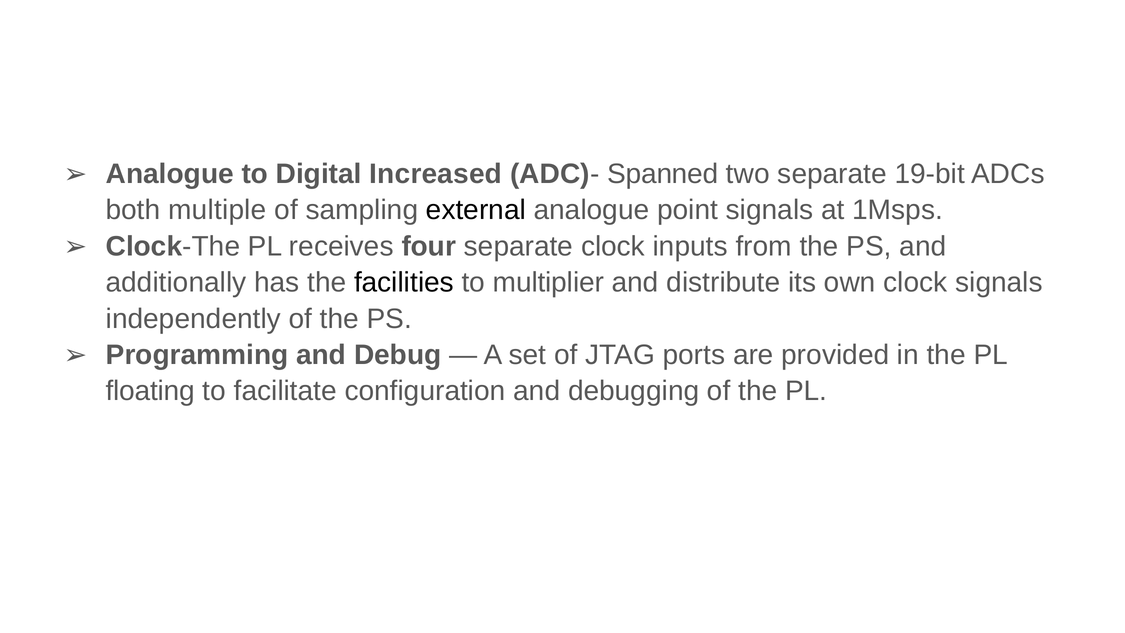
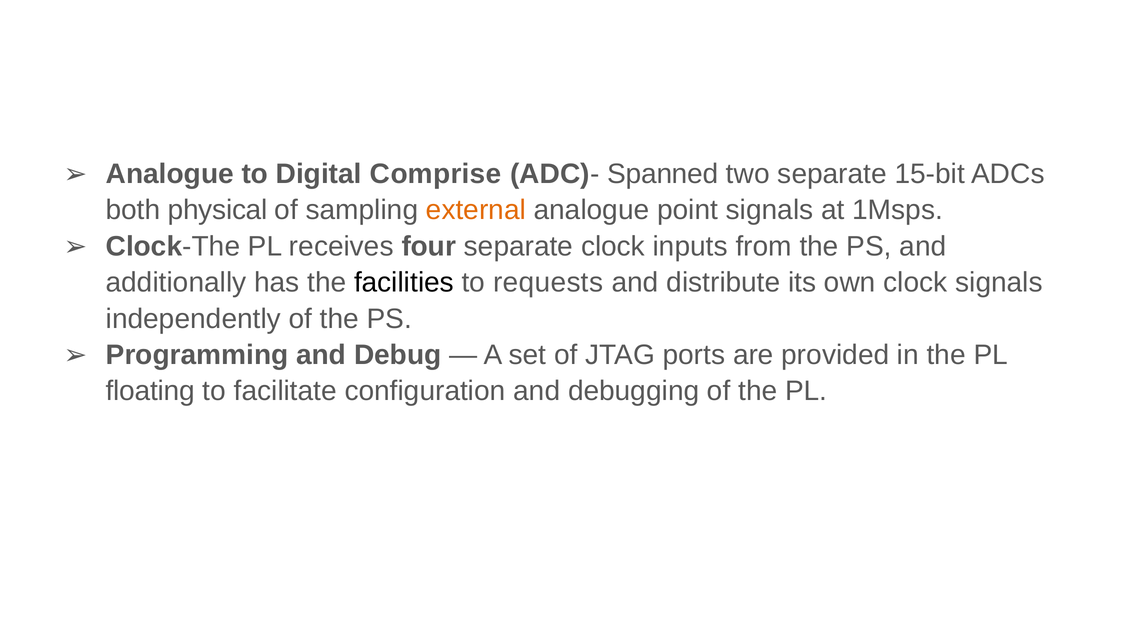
Increased: Increased -> Comprise (436, 174)
19-bit: 19-bit -> 15-bit (930, 174)
multiple: multiple -> physical (218, 210)
external colour: black -> orange (476, 210)
multiplier: multiplier -> requests (548, 283)
